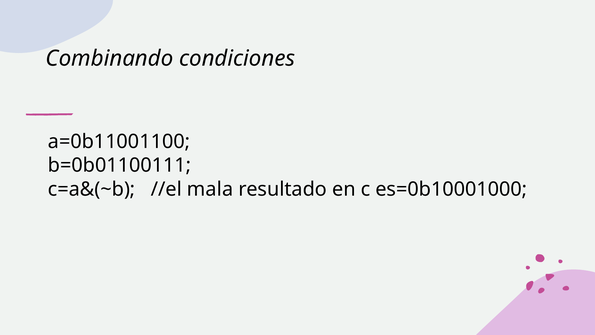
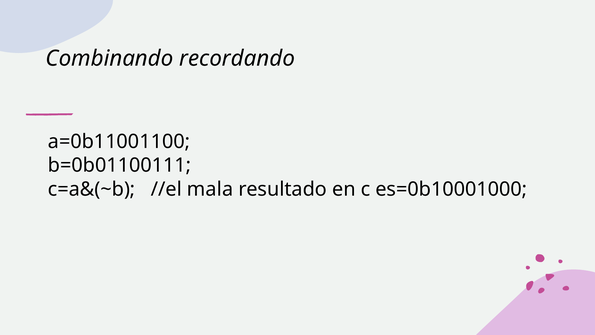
condiciones: condiciones -> recordando (237, 58)
